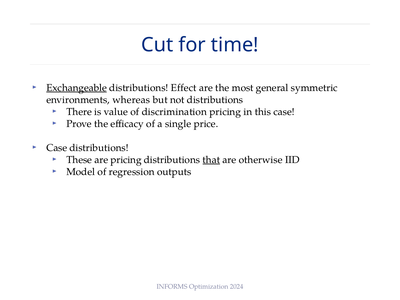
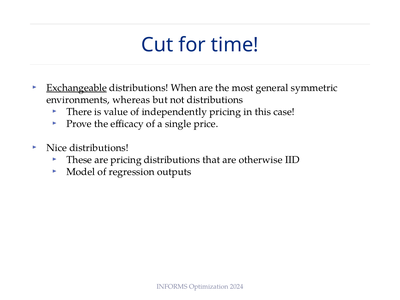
Effect: Effect -> When (184, 88)
discrimination: discrimination -> independently (174, 112)
Case: Case -> Nice (57, 148)
that underline: present -> none (211, 160)
